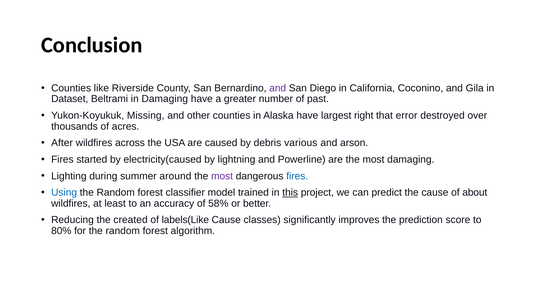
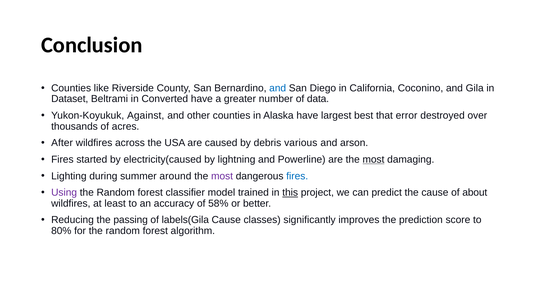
and colour: purple -> blue (278, 88)
in Damaging: Damaging -> Converted (165, 99)
past: past -> data (318, 99)
Missing: Missing -> Against (146, 116)
right: right -> best (364, 116)
most underline: none -> present (373, 160)
Using colour: blue -> purple (64, 193)
created: created -> passing (131, 220)
labels(Like: labels(Like -> labels(Gila (185, 220)
